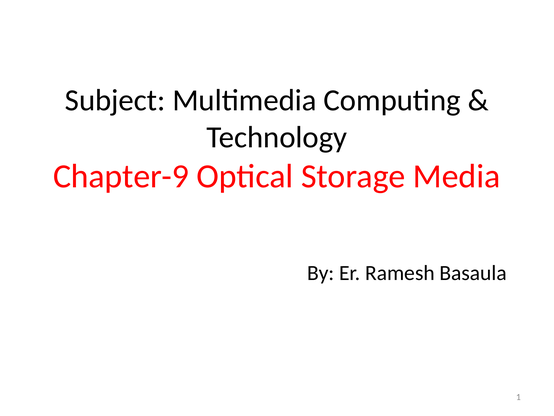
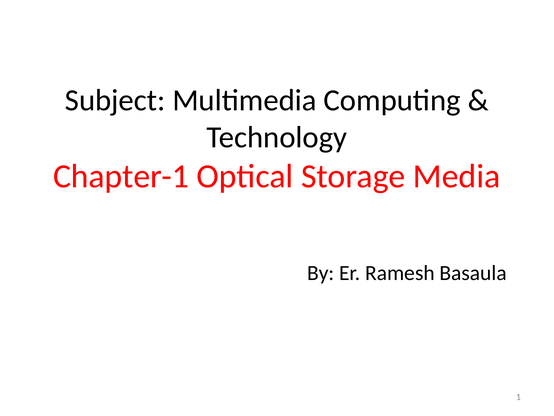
Chapter-9: Chapter-9 -> Chapter-1 (121, 176)
